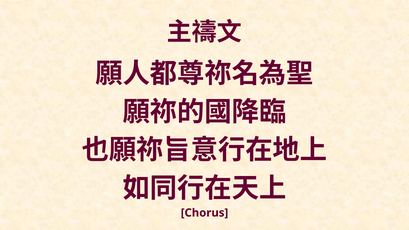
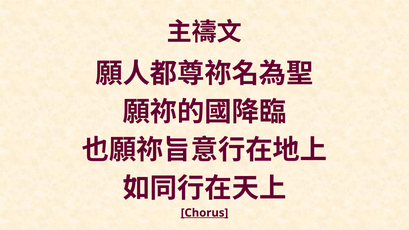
Chorus underline: none -> present (204, 213)
